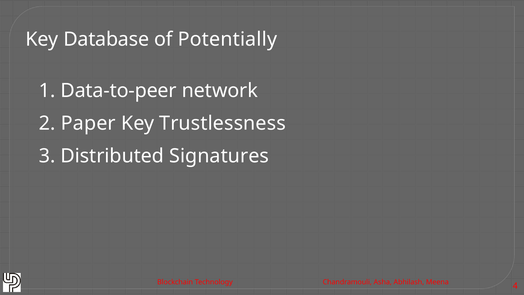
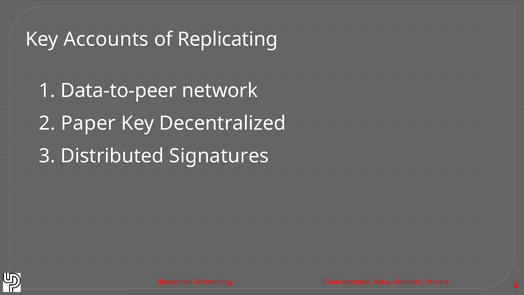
Database: Database -> Accounts (106, 39)
Potentially: Potentially -> Replicating (228, 39)
Trustlessness: Trustlessness -> Decentralized (223, 123)
